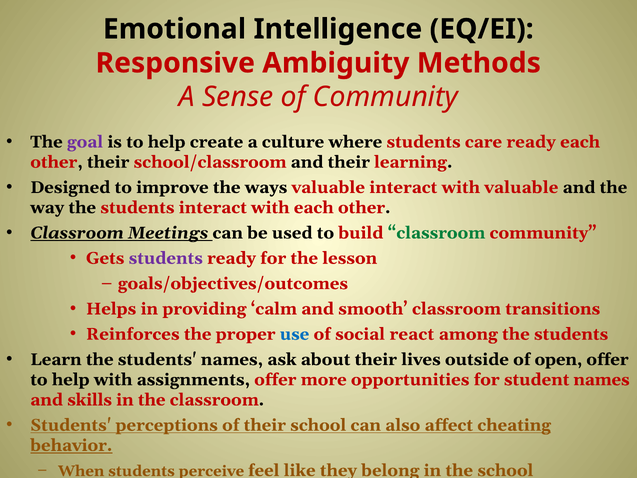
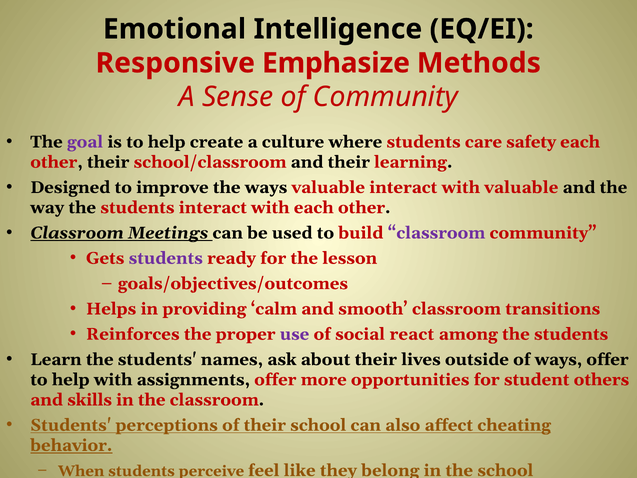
Ambiguity: Ambiguity -> Emphasize (336, 63)
care ready: ready -> safety (531, 142)
classroom colour: green -> purple (436, 233)
use colour: blue -> purple (295, 334)
of open: open -> ways (558, 359)
student names: names -> others (601, 379)
